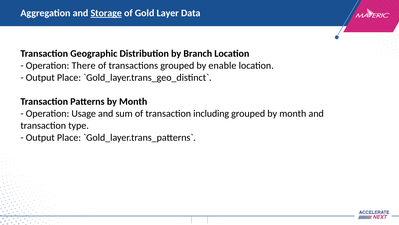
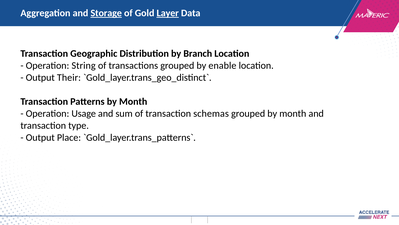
Layer underline: none -> present (168, 13)
There: There -> String (84, 65)
Place: Place -> Their (69, 77)
including: including -> schemas (211, 113)
